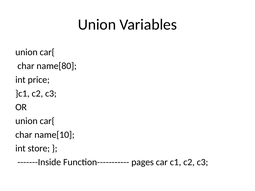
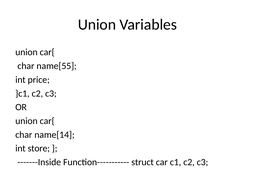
name[80: name[80 -> name[55 (57, 66)
name[10: name[10 -> name[14 (54, 135)
pages: pages -> struct (143, 162)
